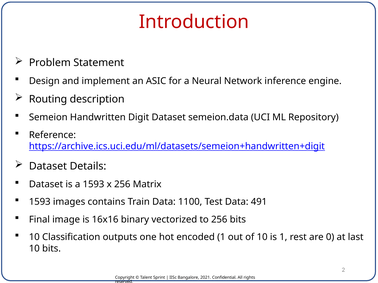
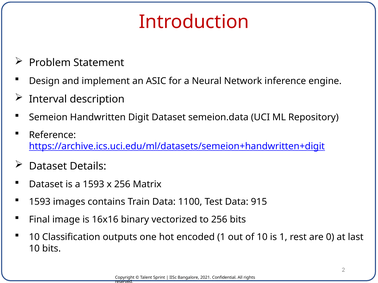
Routing: Routing -> Interval (48, 99)
491: 491 -> 915 (259, 202)
